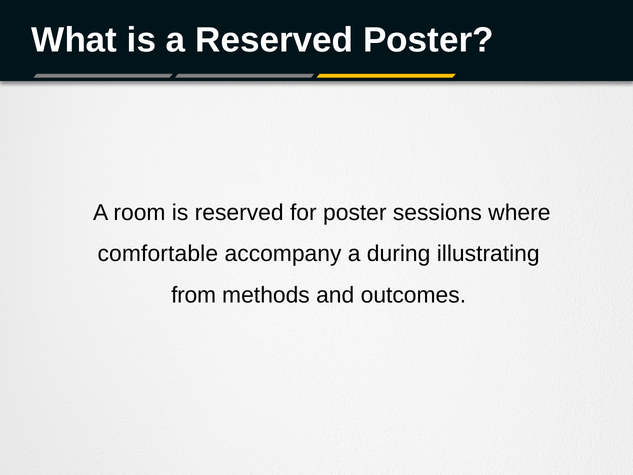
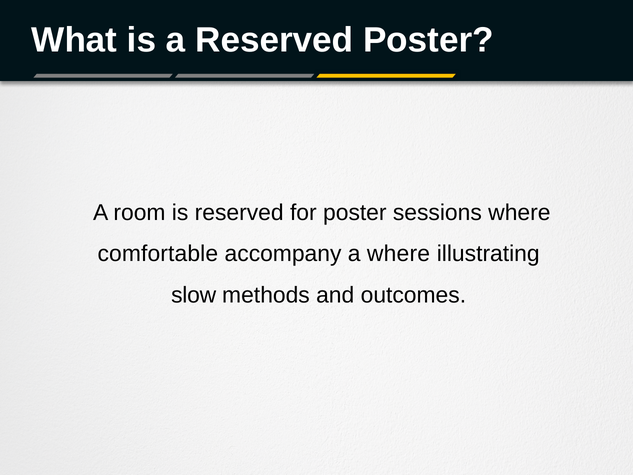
a during: during -> where (398, 254)
from: from -> slow (194, 295)
